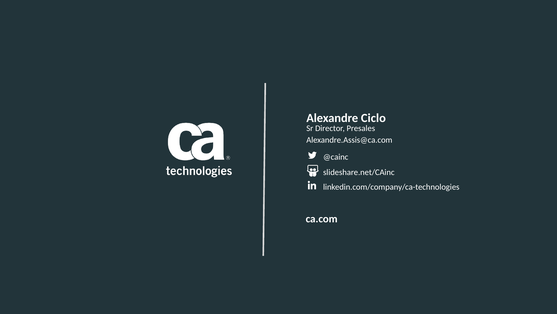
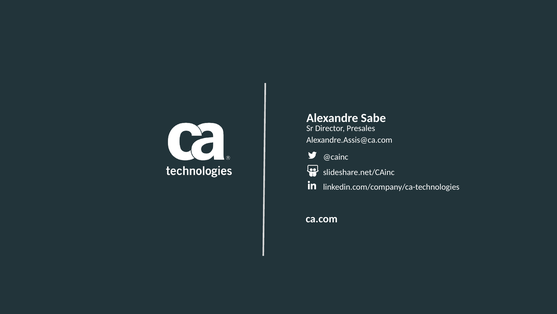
Ciclo: Ciclo -> Sabe (373, 118)
